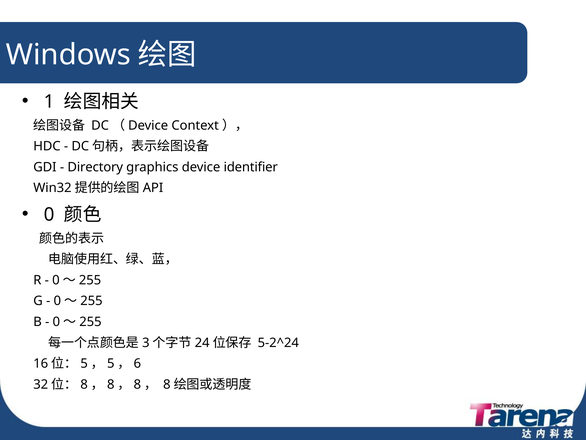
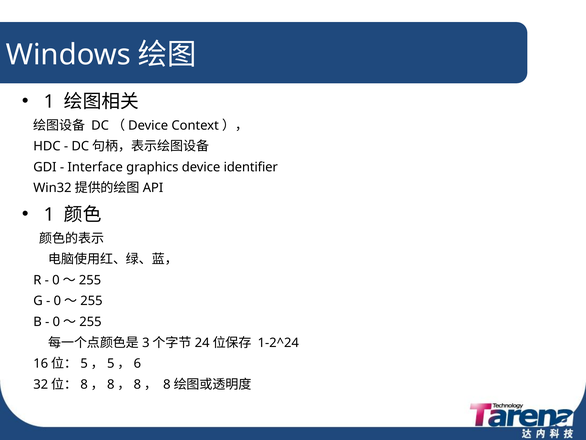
Directory: Directory -> Interface (95, 167)
0: 0 -> 1 (49, 214)
5-2^24: 5-2^24 -> 1-2^24 (278, 342)
